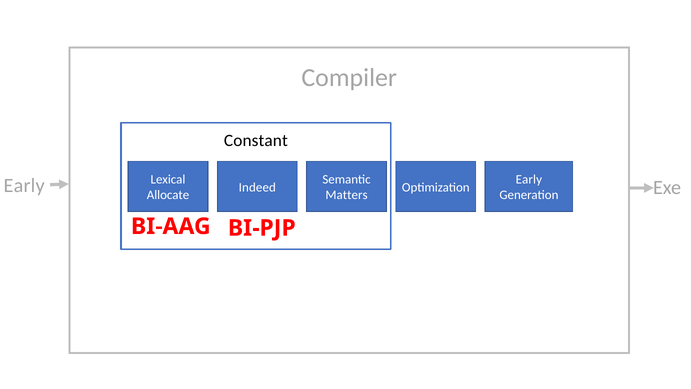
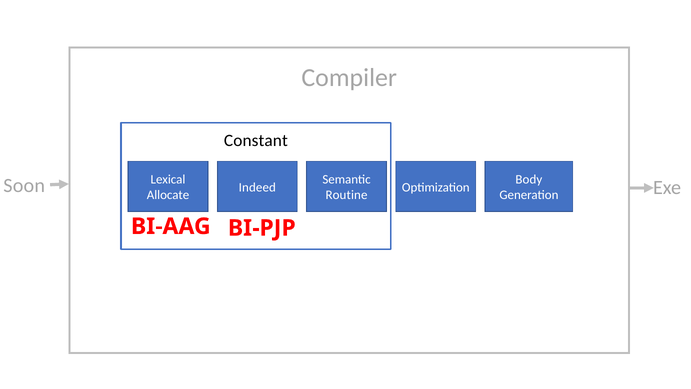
Early: Early -> Body (529, 179)
Early: Early -> Soon (24, 186)
Matters: Matters -> Routine (346, 195)
